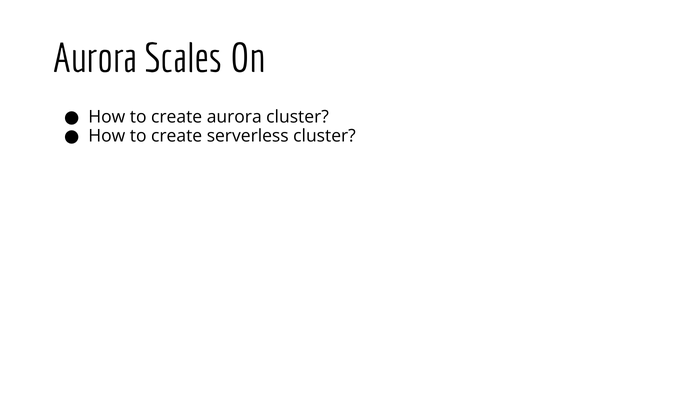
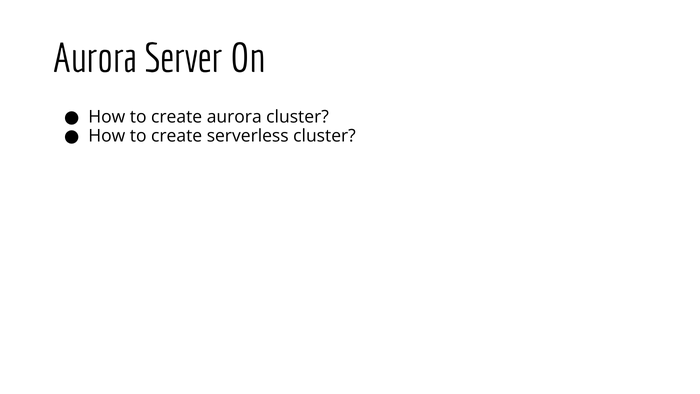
Scales: Scales -> Server (184, 59)
